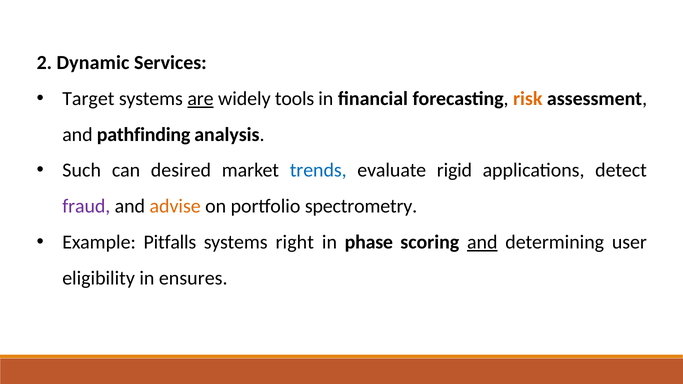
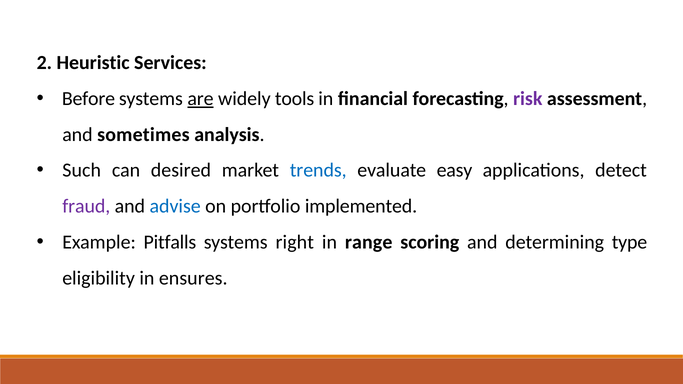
Dynamic: Dynamic -> Heuristic (93, 63)
Target: Target -> Before (88, 99)
risk colour: orange -> purple (528, 99)
pathfinding: pathfinding -> sometimes (143, 135)
rigid: rigid -> easy (454, 170)
advise colour: orange -> blue (175, 206)
spectrometry: spectrometry -> implemented (361, 206)
phase: phase -> range (369, 242)
and underline: present -> none (482, 242)
user: user -> type (630, 242)
